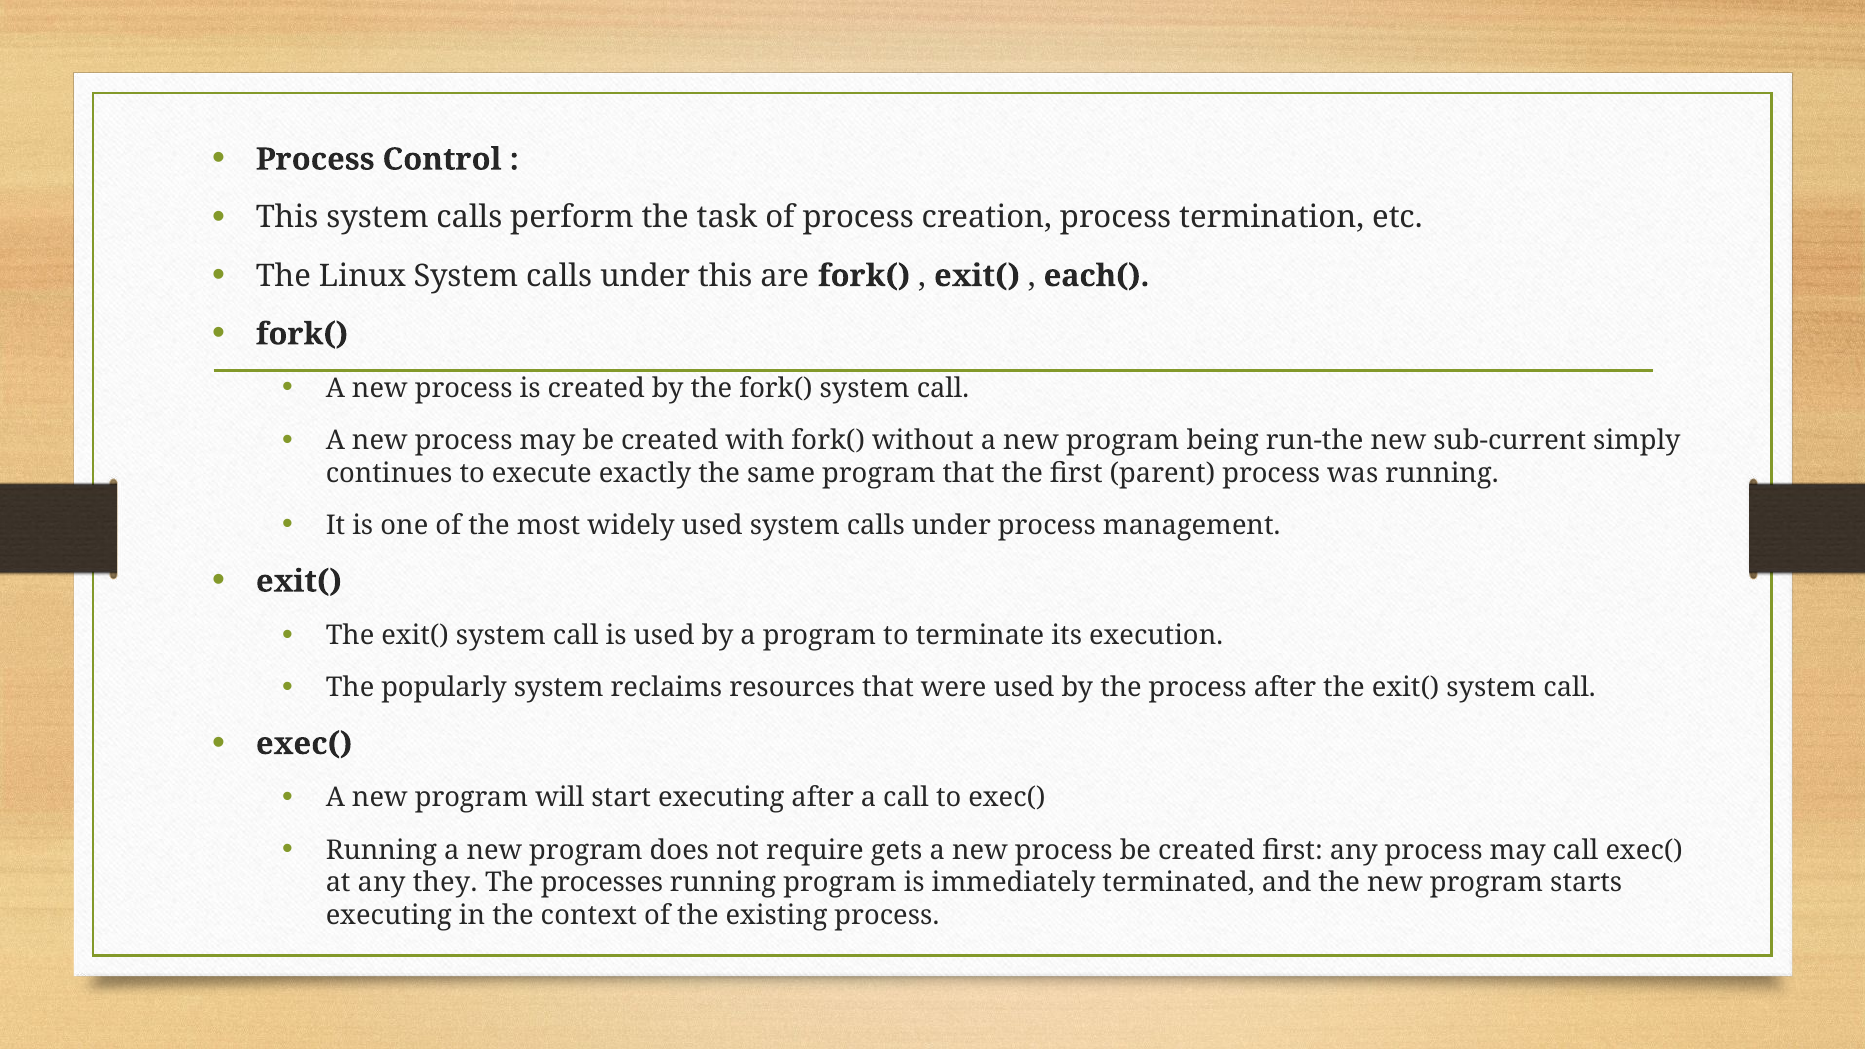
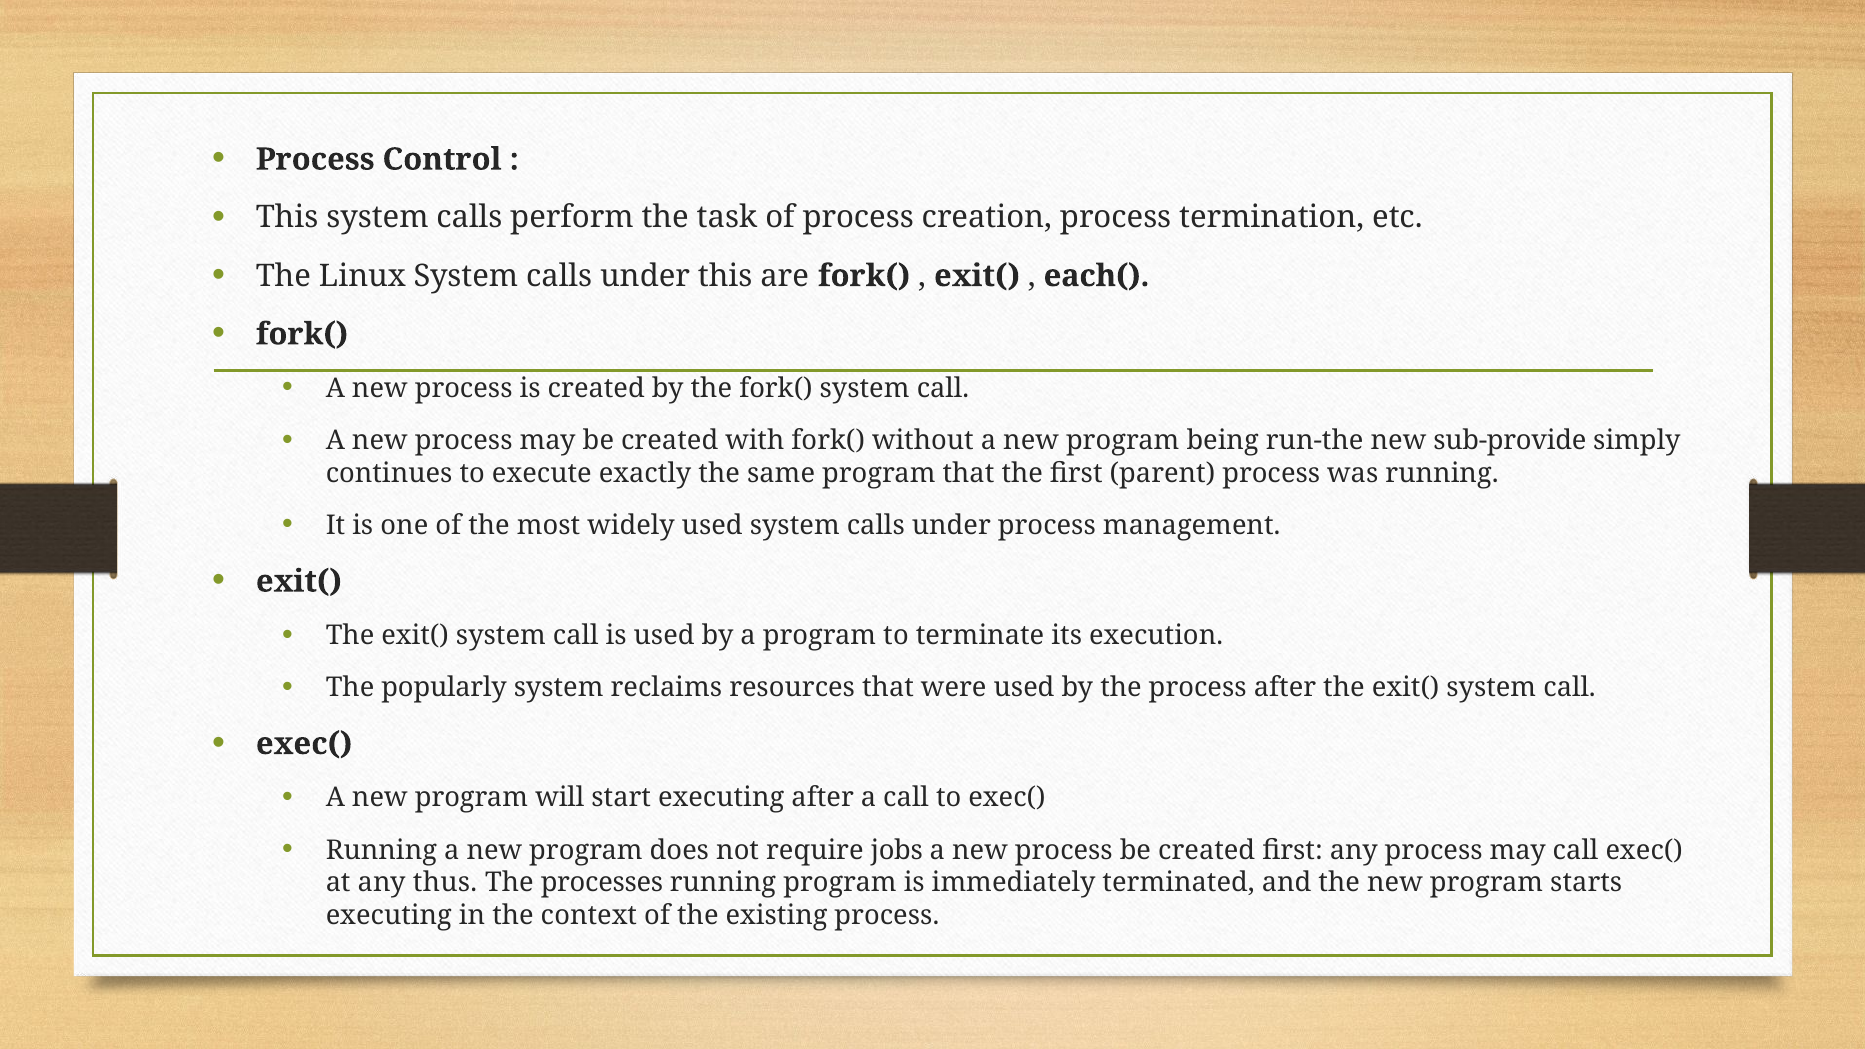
sub-current: sub-current -> sub-provide (1510, 440)
gets: gets -> jobs (897, 850)
they: they -> thus (445, 883)
